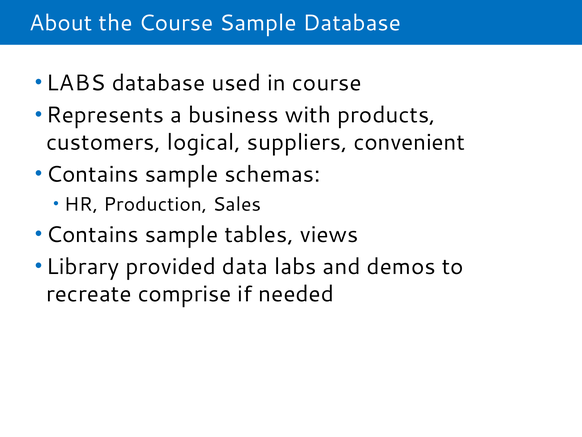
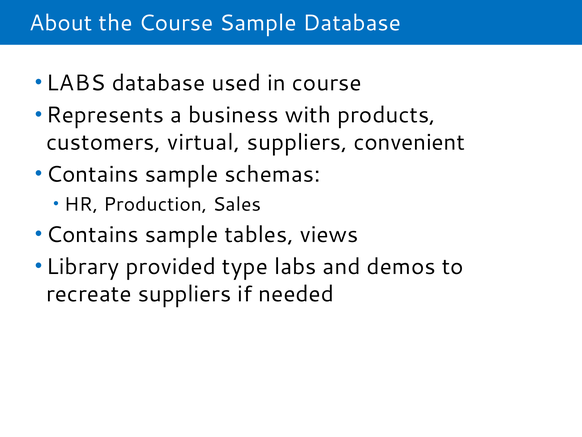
logical: logical -> virtual (204, 142)
data: data -> type (245, 266)
recreate comprise: comprise -> suppliers (184, 294)
